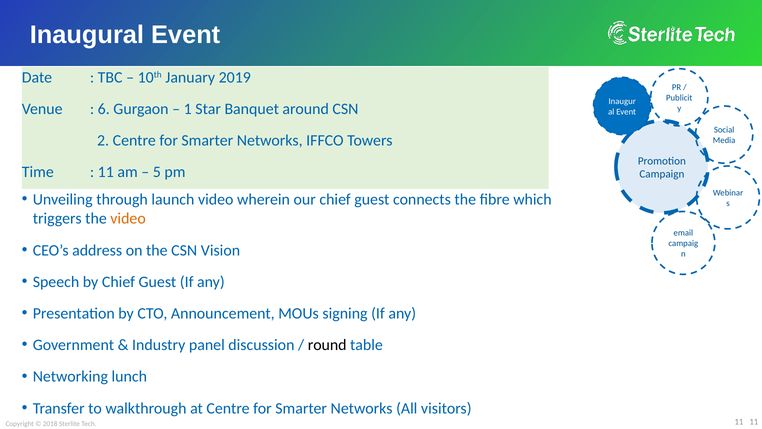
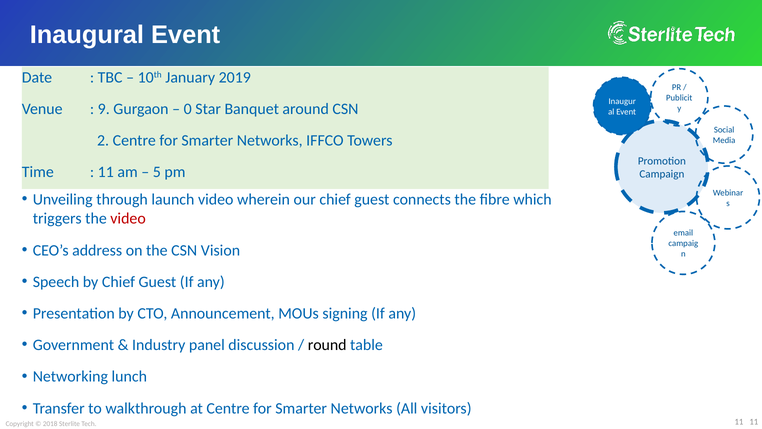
6: 6 -> 9 (104, 109)
1: 1 -> 0 (188, 109)
video colour: orange -> red (128, 218)
